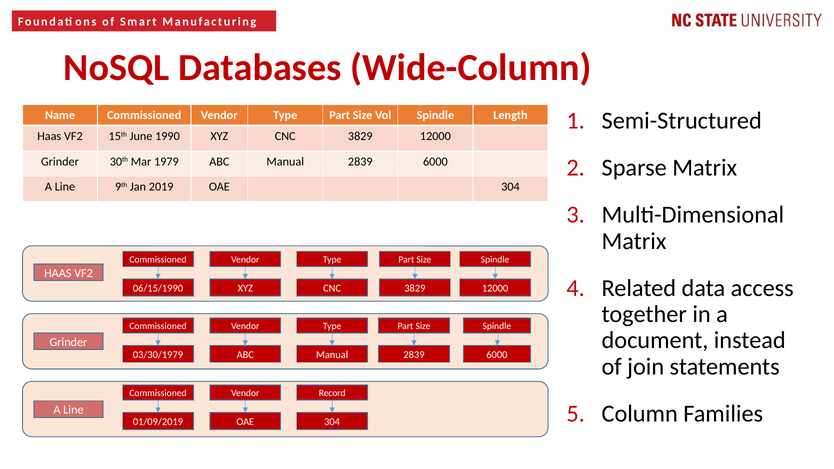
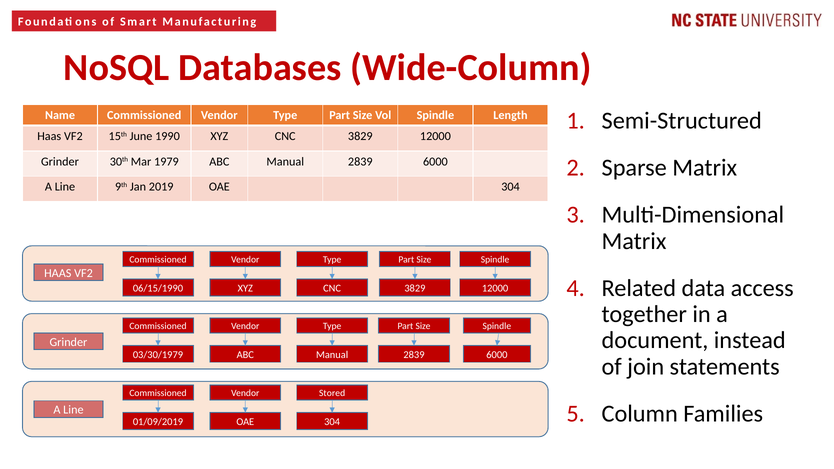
Record: Record -> Stored (332, 393)
